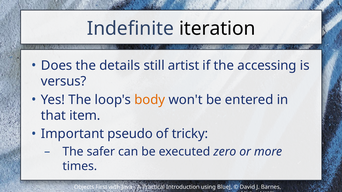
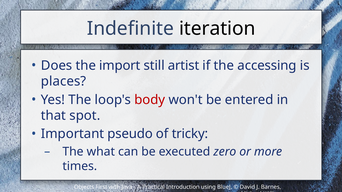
details: details -> import (120, 66)
versus: versus -> places (64, 81)
body colour: orange -> red (150, 100)
item: item -> spot (85, 116)
safer: safer -> what (101, 152)
